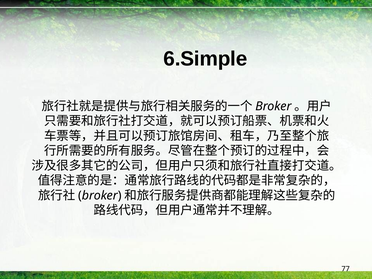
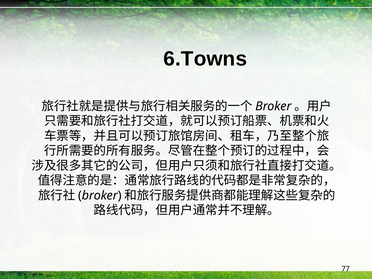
6.Simple: 6.Simple -> 6.Towns (205, 59)
